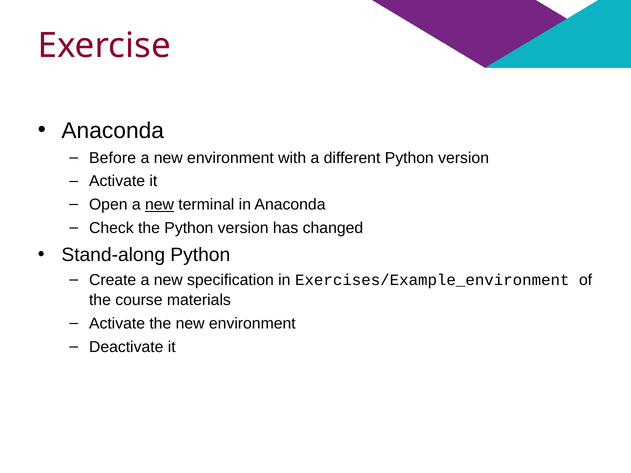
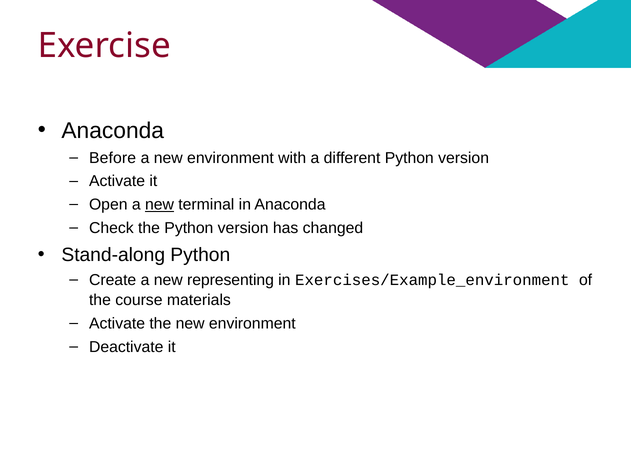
specification: specification -> representing (230, 280)
